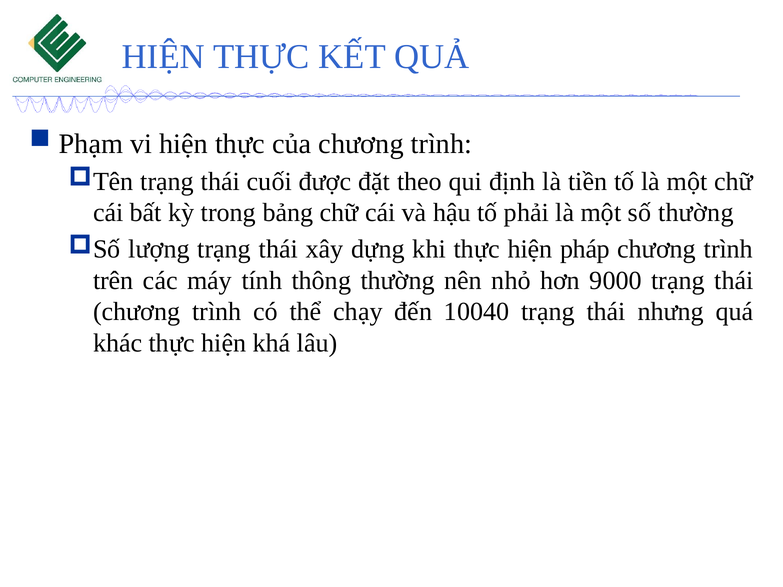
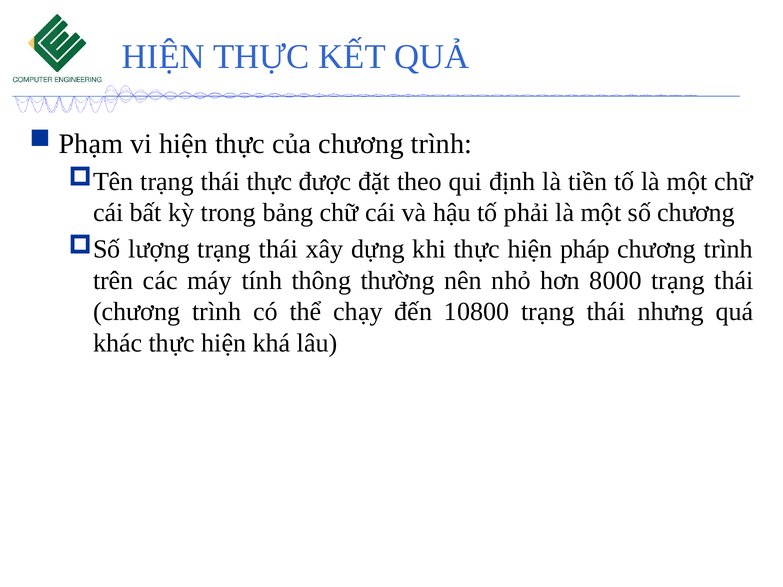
thái cuối: cuối -> thực (269, 181)
số thường: thường -> chương (696, 213)
9000: 9000 -> 8000 (616, 281)
10040: 10040 -> 10800 (477, 312)
